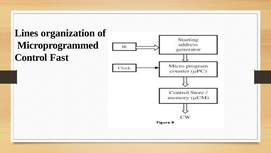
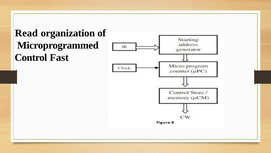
Lines: Lines -> Read (26, 33)
